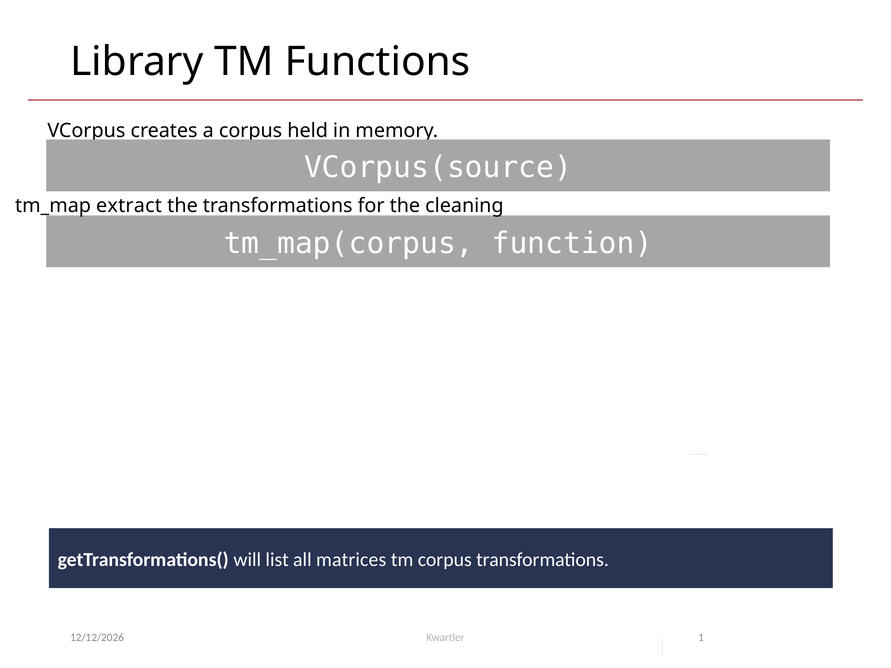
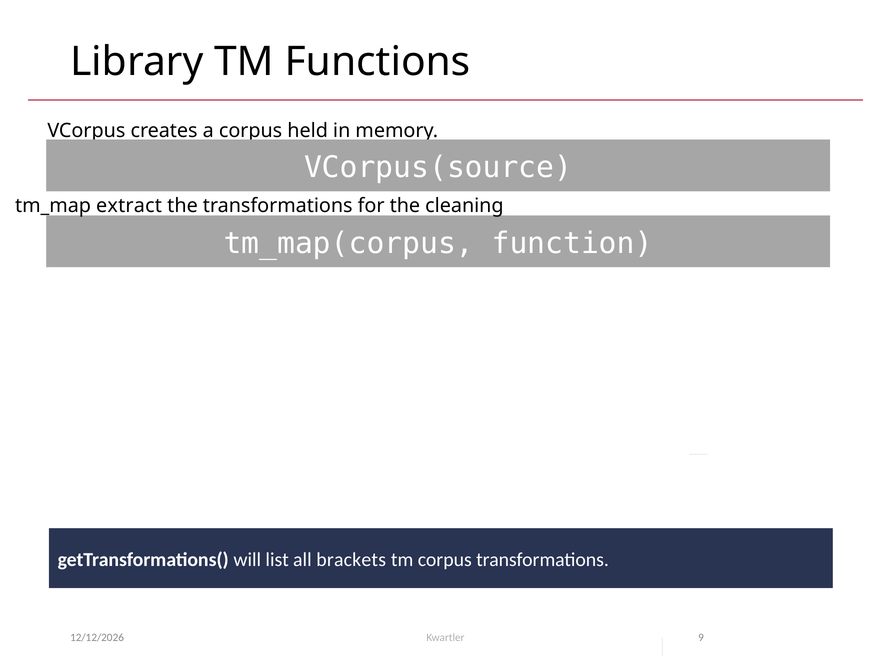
matrices: matrices -> brackets (351, 560)
1: 1 -> 9 (701, 638)
